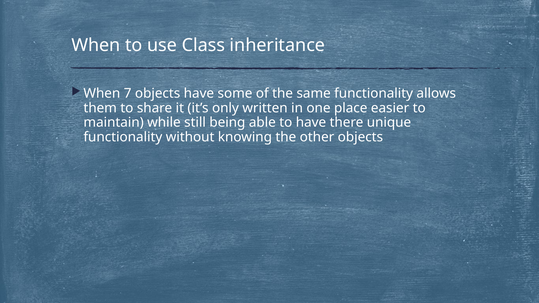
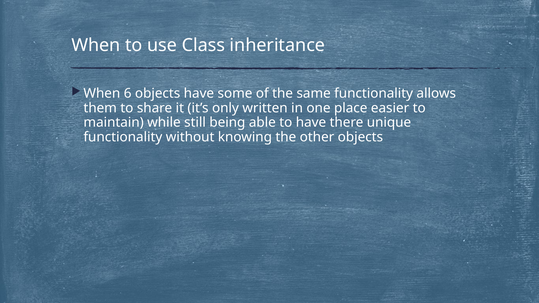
7: 7 -> 6 (128, 93)
